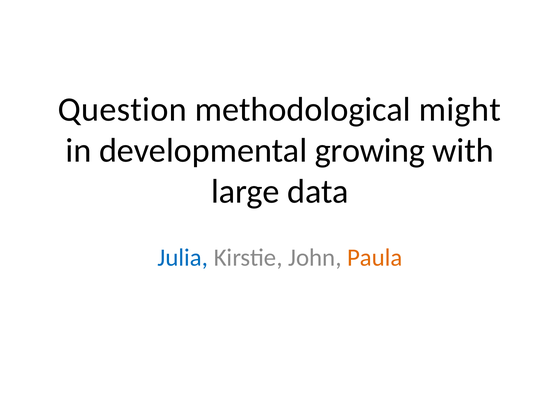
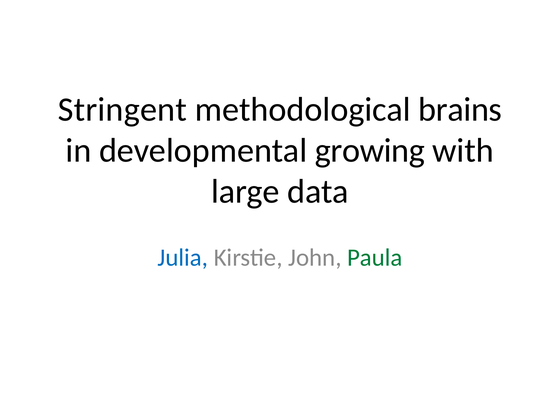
Question: Question -> Stringent (122, 109)
might: might -> brains (460, 109)
Paula colour: orange -> green (375, 257)
